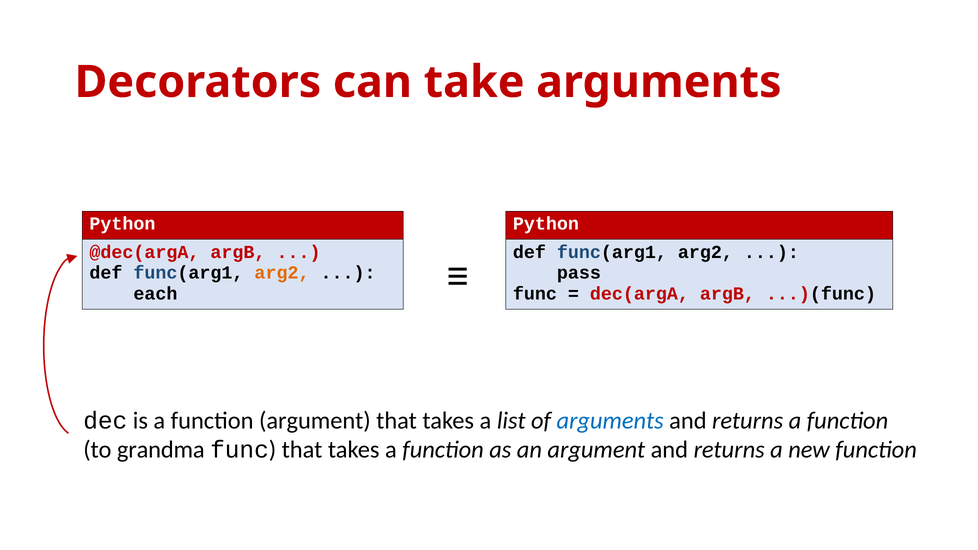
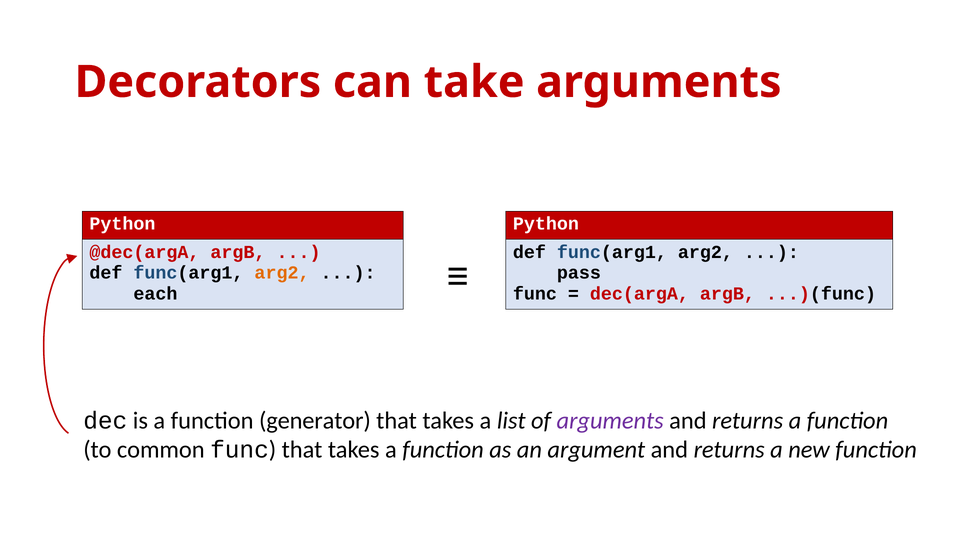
function argument: argument -> generator (315, 421)
arguments colour: blue -> purple (610, 421)
grandma: grandma -> common (161, 450)
